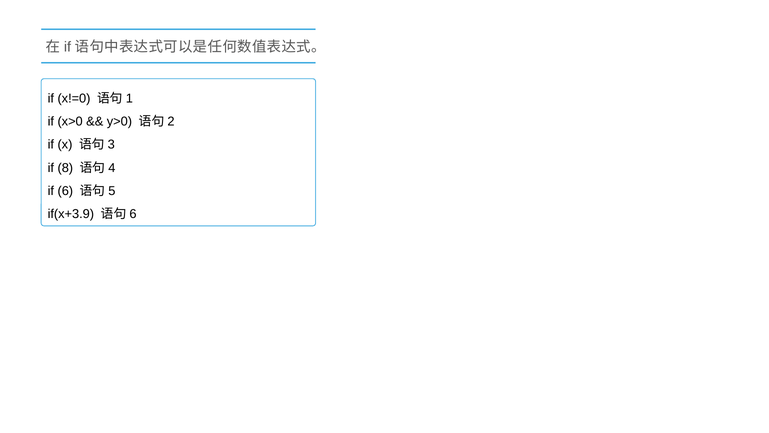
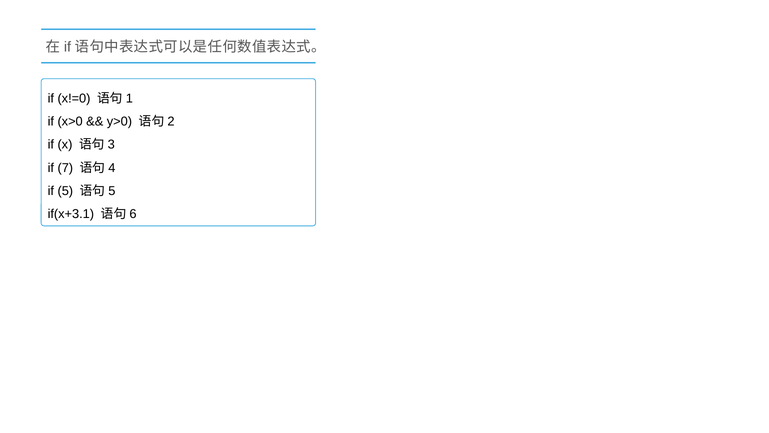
8: 8 -> 7 (65, 168)
6: 6 -> 5 (65, 191)
if(x+3.9: if(x+3.9 -> if(x+3.1 (71, 214)
